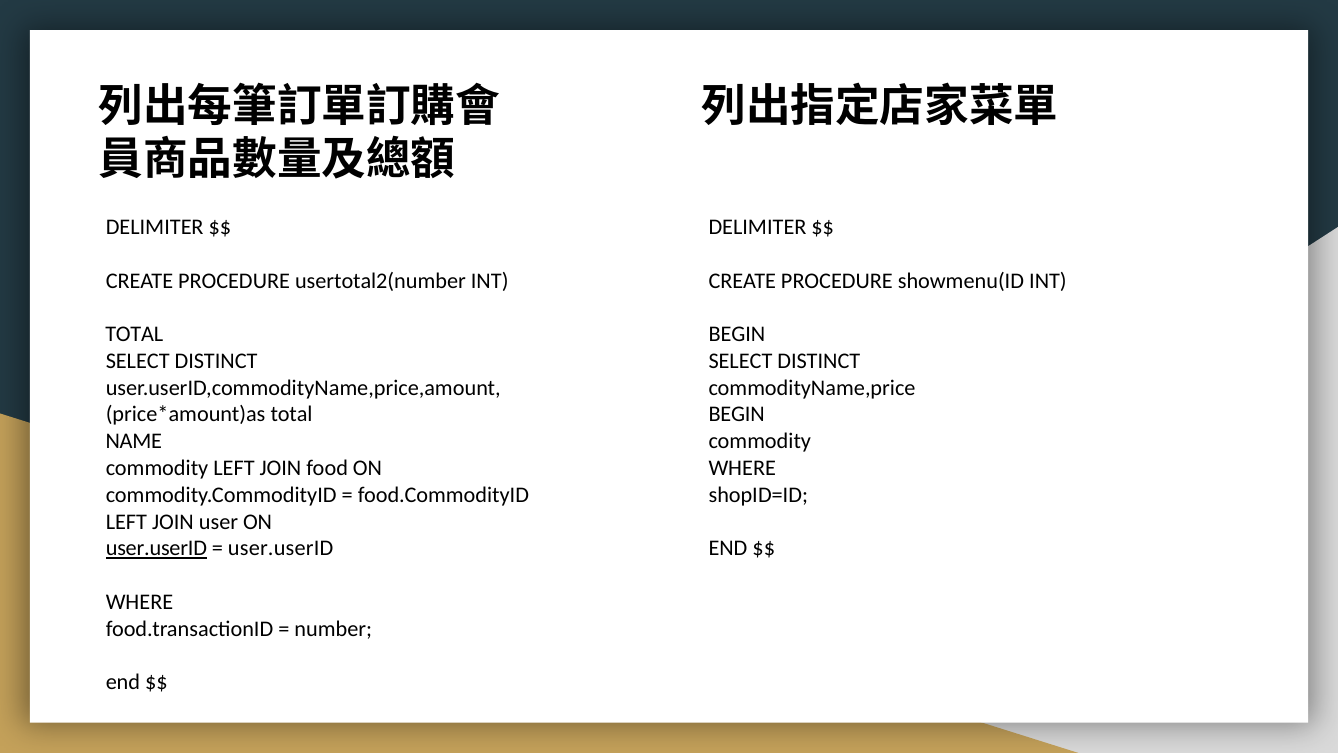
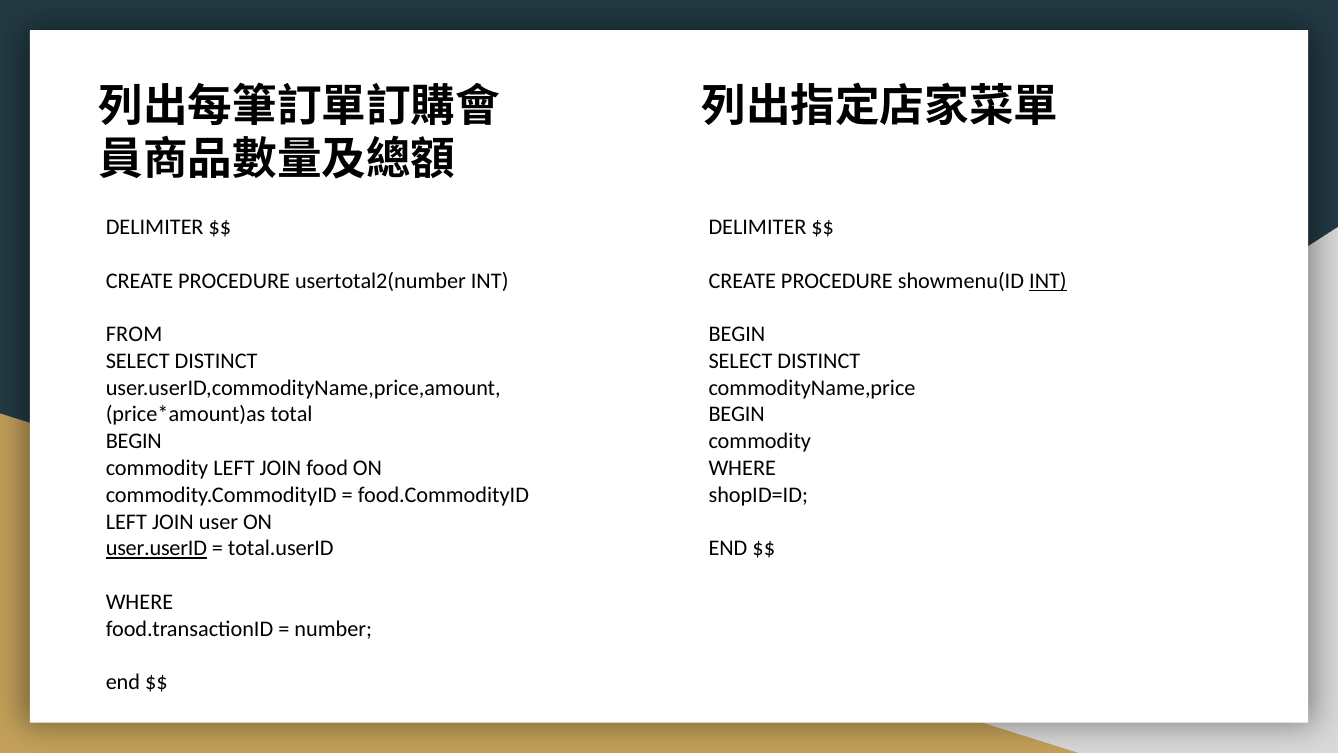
INT underline: none -> present (1048, 281)
TOTAL: TOTAL -> FROM (134, 334)
NAME: NAME -> BEGIN (134, 441)
user.userID: user.userID -> total.userID (281, 548)
